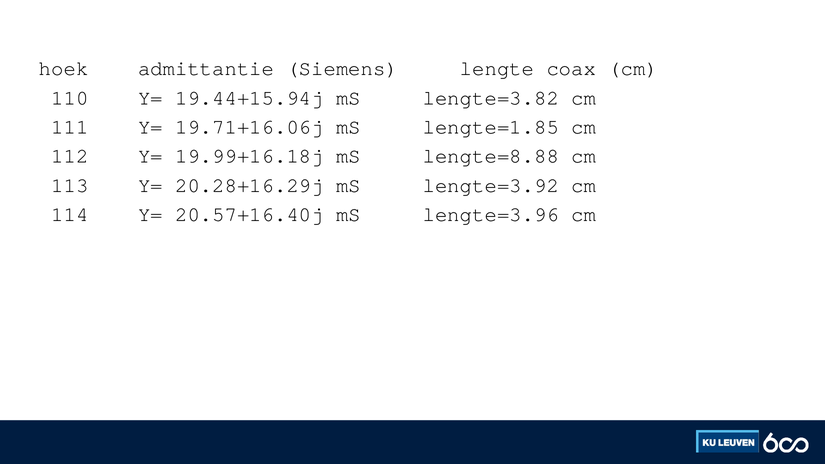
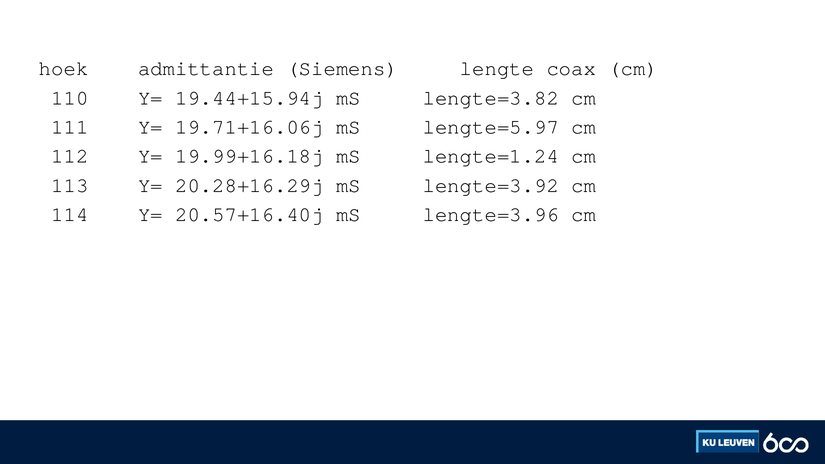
lengte=1.85: lengte=1.85 -> lengte=5.97 (491, 127)
lengte=8.88: lengte=8.88 -> lengte=1.24 (491, 156)
